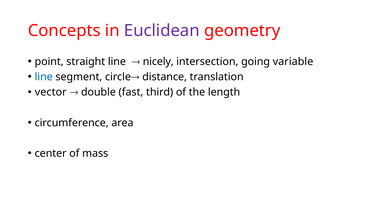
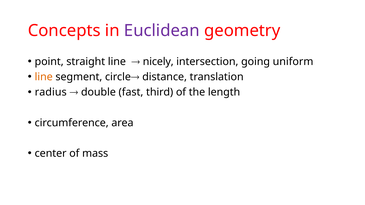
variable: variable -> uniform (293, 62)
line colour: blue -> orange (44, 77)
vector: vector -> radius (51, 92)
